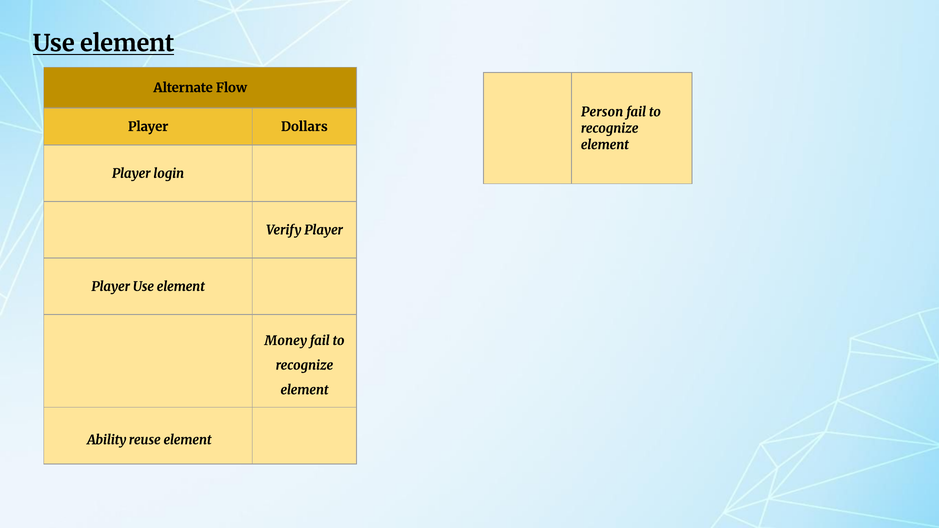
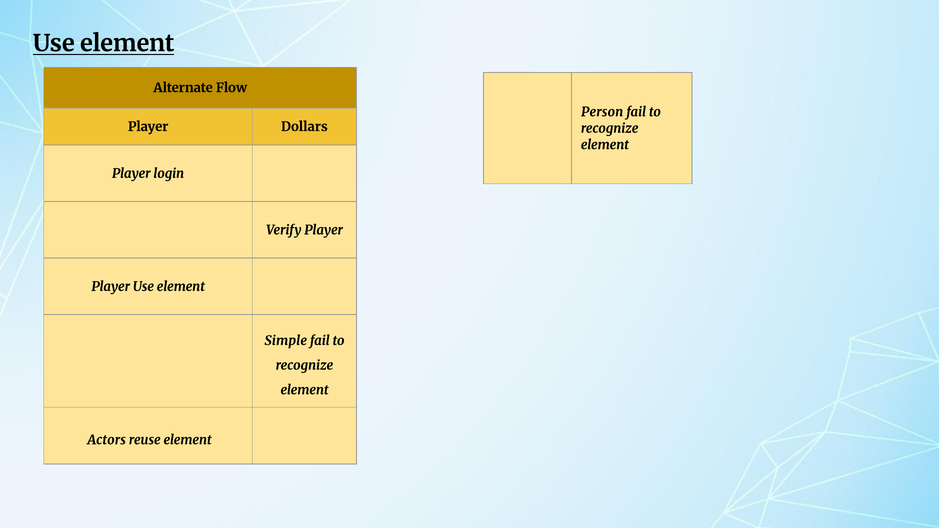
Money: Money -> Simple (286, 341)
Ability: Ability -> Actors (107, 440)
